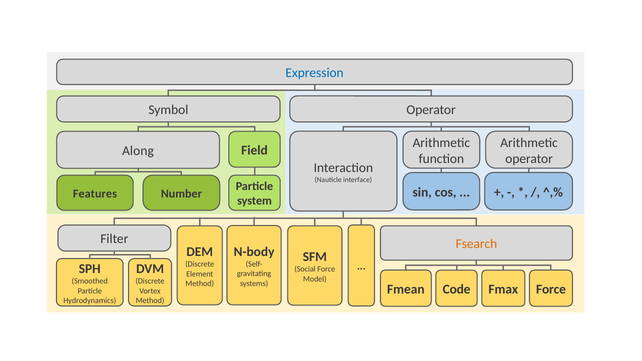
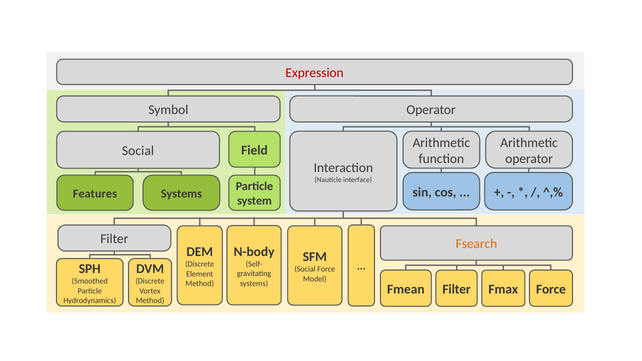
Expression colour: blue -> red (315, 73)
Along: Along -> Social (138, 151)
Number: Number -> Systems (181, 194)
Code: Code -> Filter (457, 289)
